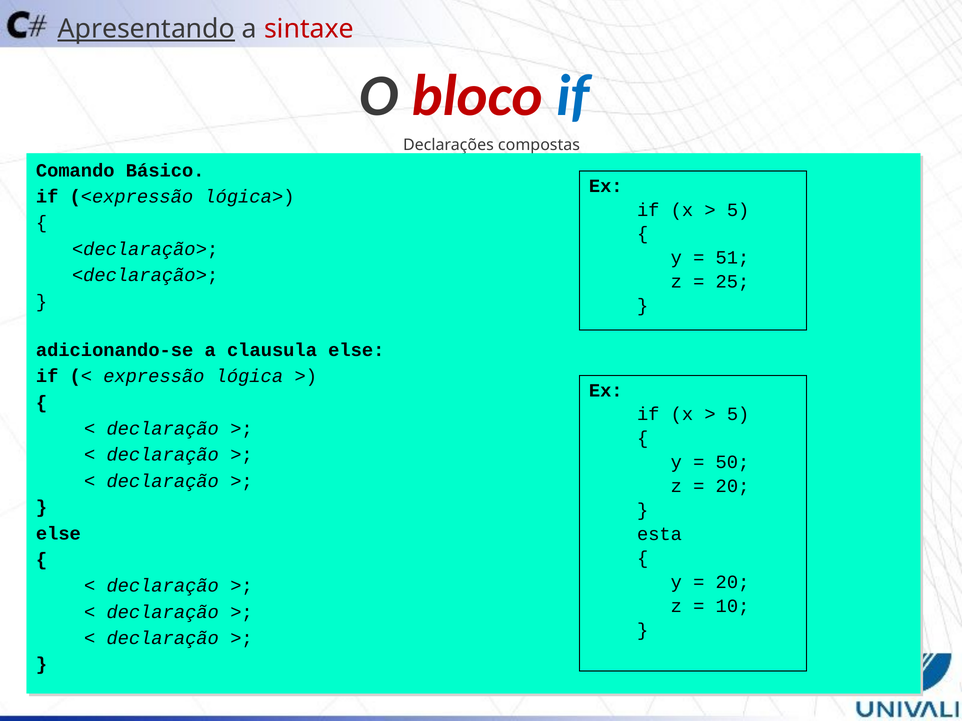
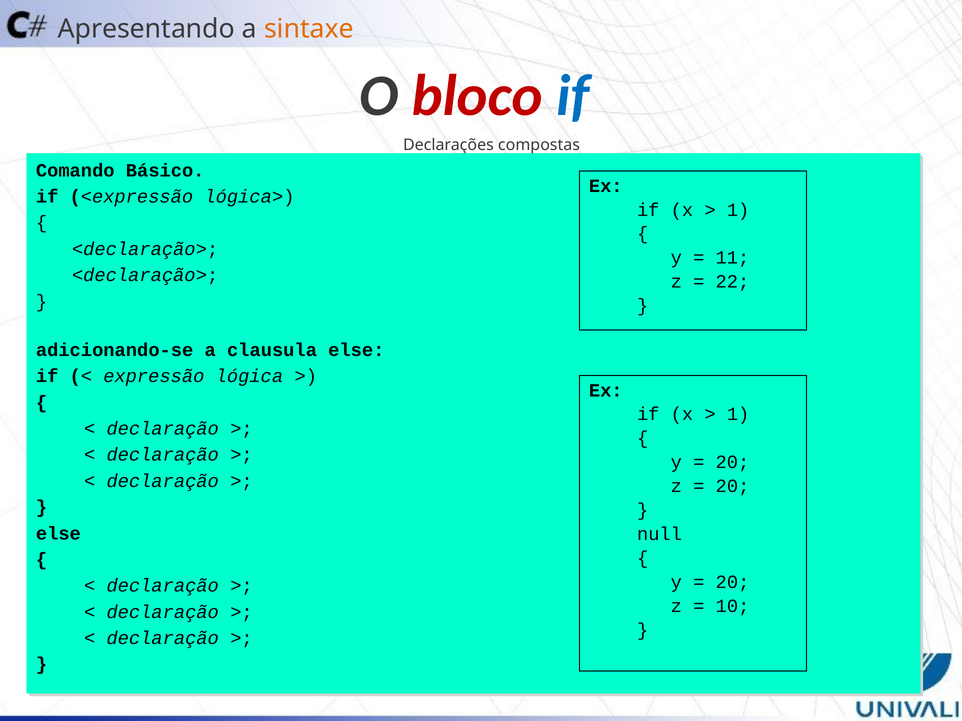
Apresentando underline: present -> none (146, 29)
sintaxe colour: red -> orange (309, 29)
5: 5 -> 1 (738, 210)
51: 51 -> 11 (732, 258)
25: 25 -> 22 (732, 282)
5: 5 -> 1 (738, 415)
50: 50 -> 20 (732, 463)
esta: esta -> null (659, 534)
